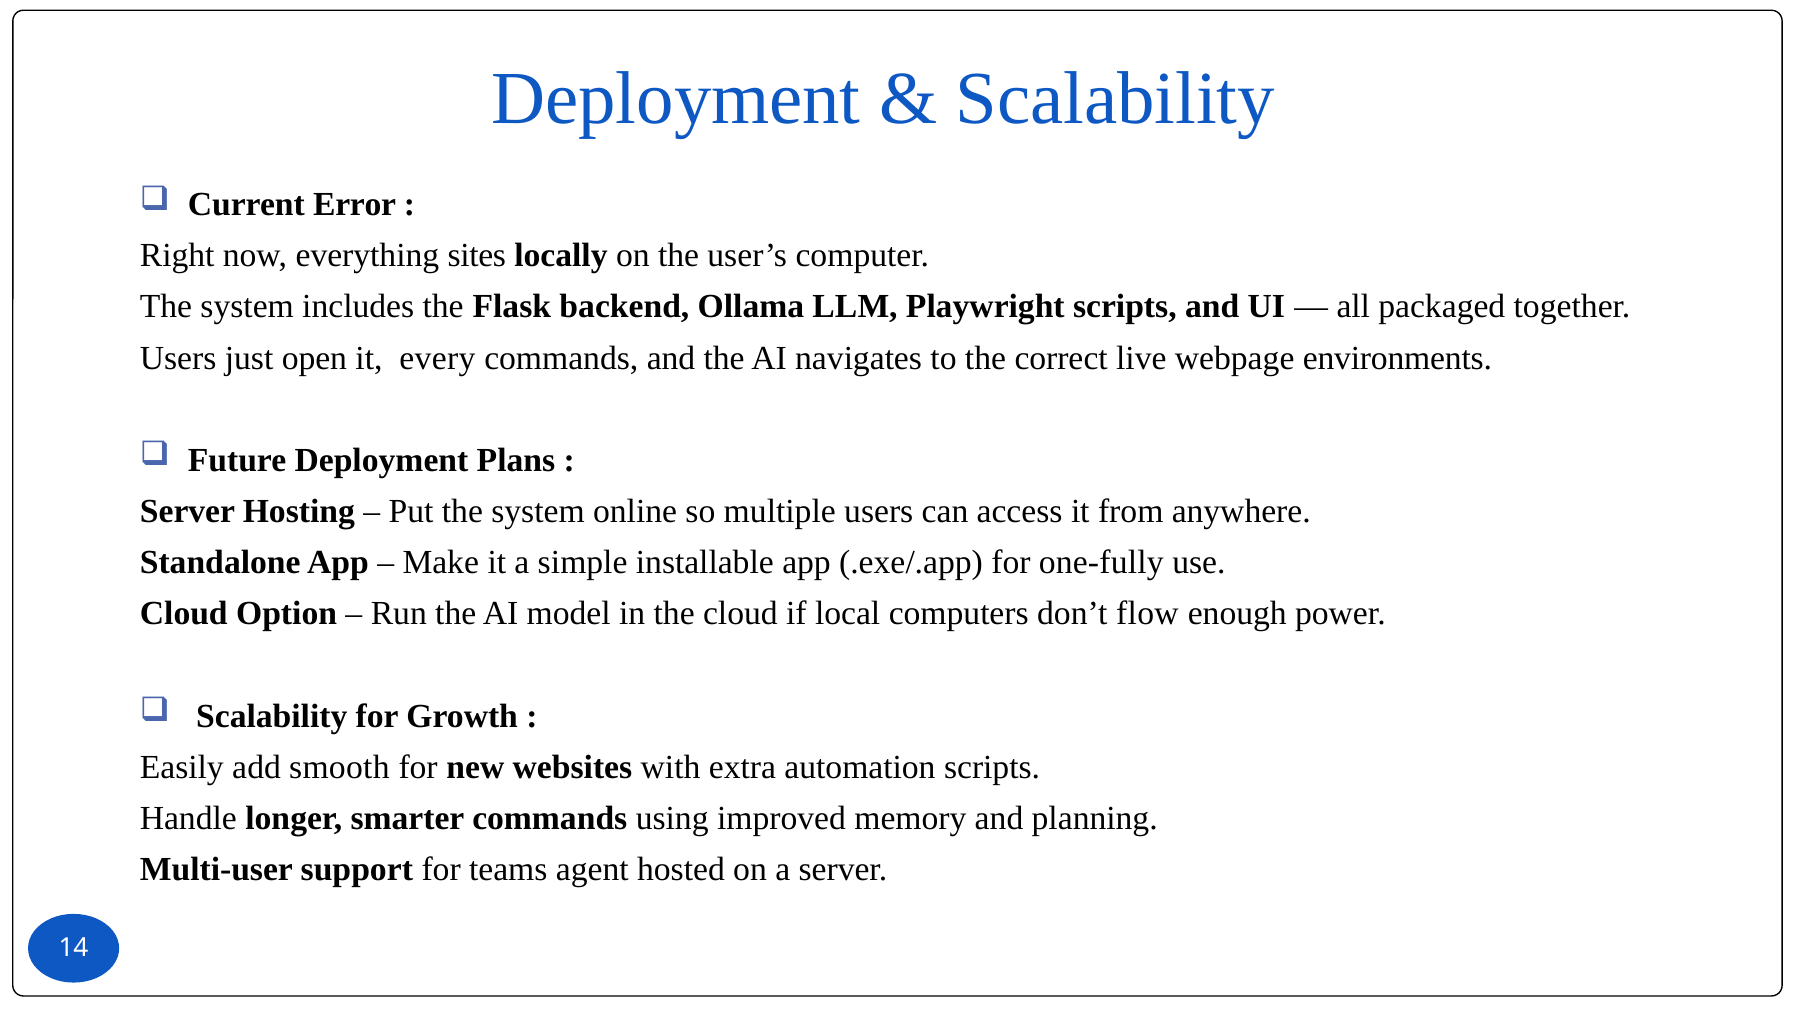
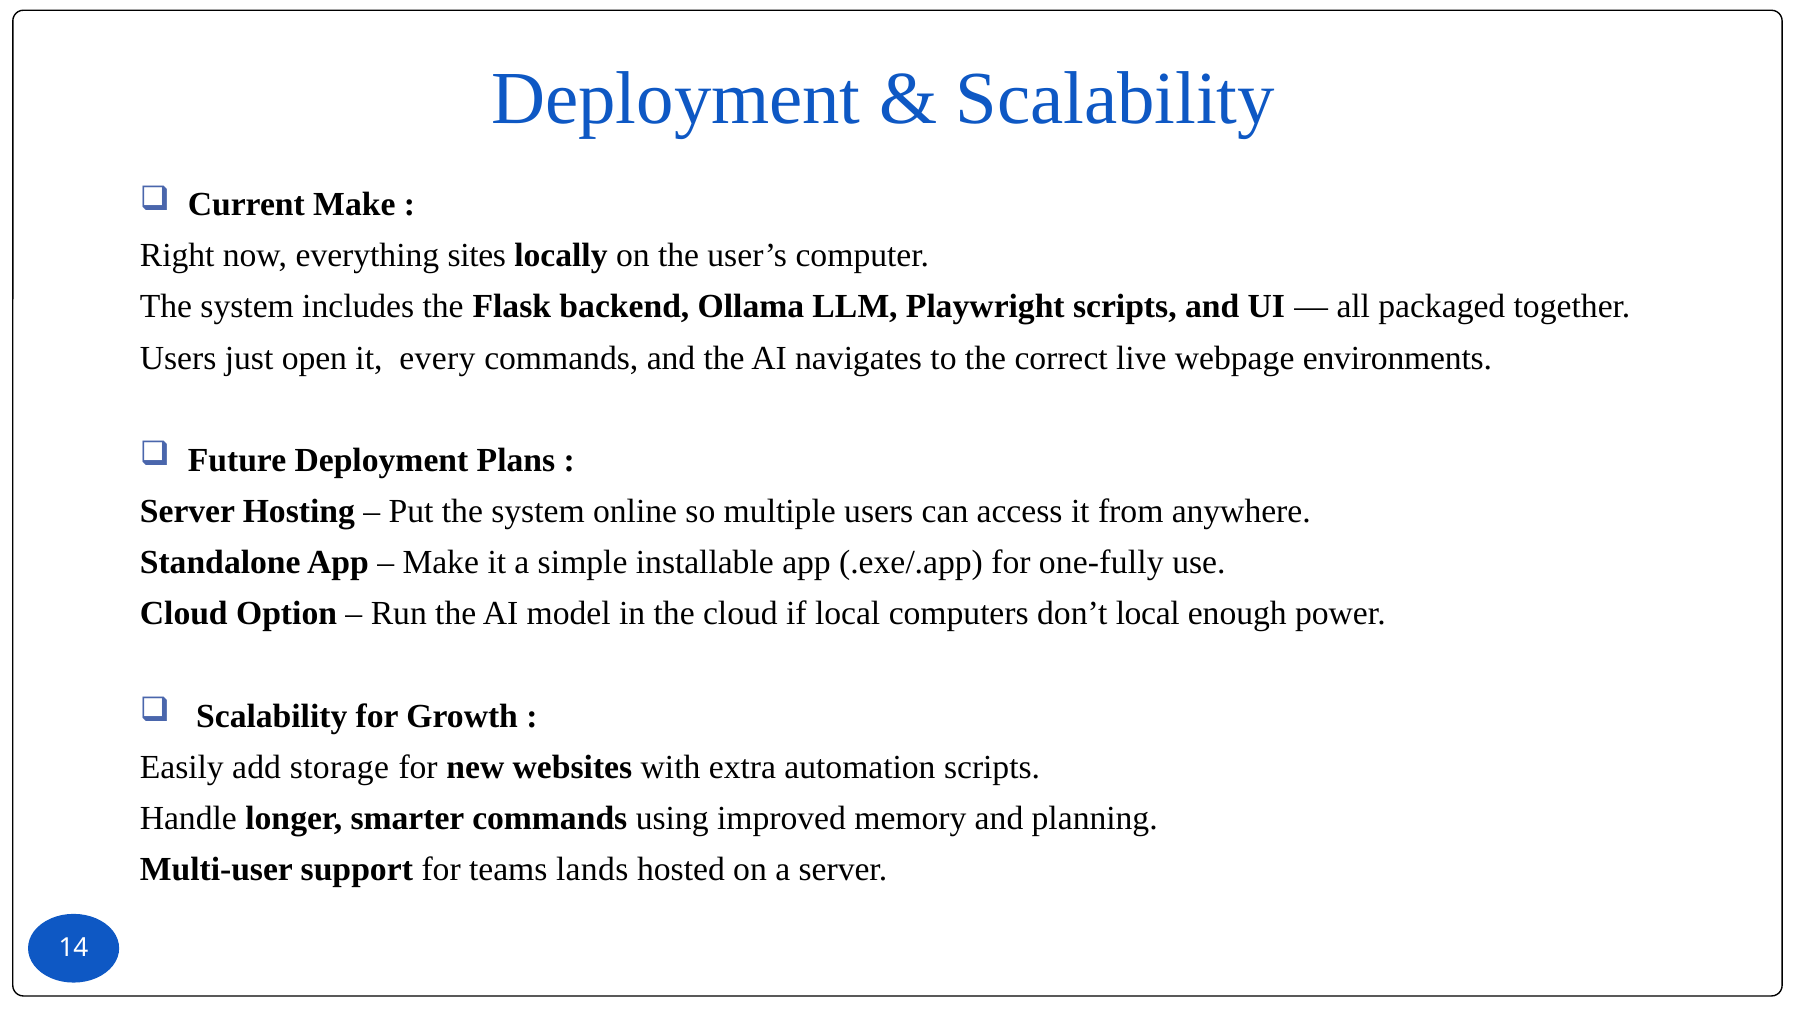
Current Error: Error -> Make (354, 204)
don’t flow: flow -> local (1148, 614)
smooth: smooth -> storage (339, 767)
agent: agent -> lands (592, 869)
